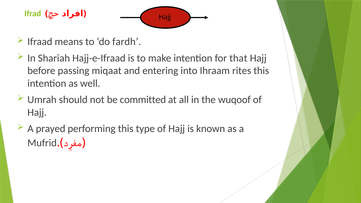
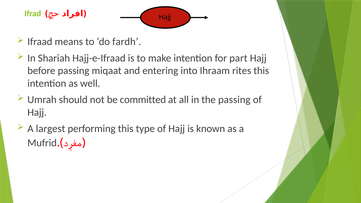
that: that -> part (238, 58)
the wuqoof: wuqoof -> passing (234, 100)
prayed: prayed -> largest (51, 129)
